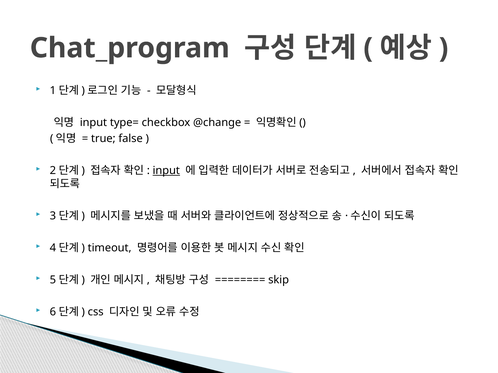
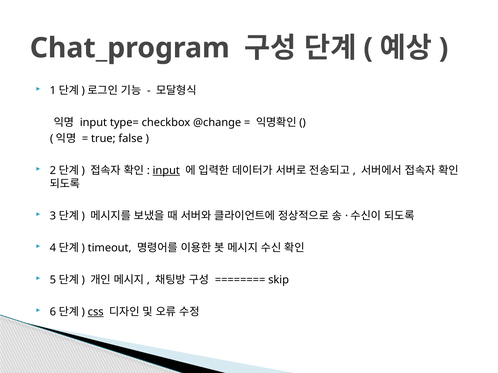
css underline: none -> present (96, 312)
